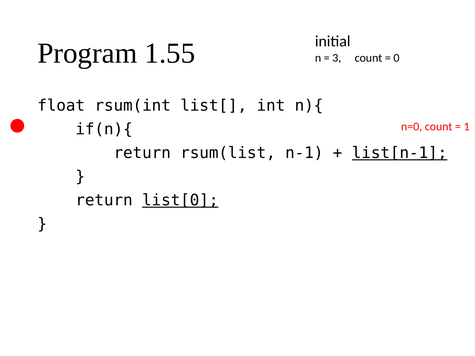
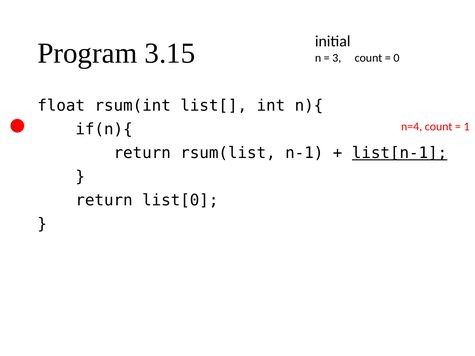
1.55: 1.55 -> 3.15 (170, 53)
n=0: n=0 -> n=4 (412, 127)
list[0 underline: present -> none (180, 200)
